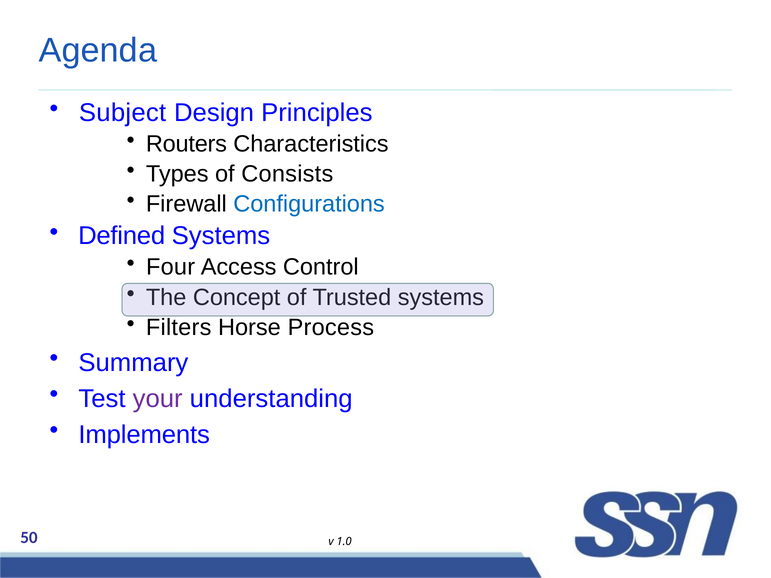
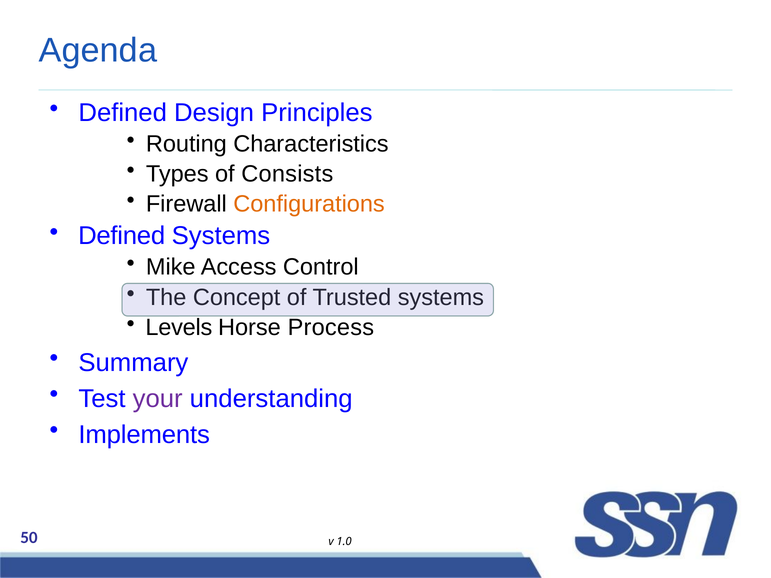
Subject: Subject -> Defined (123, 113)
Routers: Routers -> Routing (186, 144)
Configurations colour: blue -> orange (309, 204)
Four: Four -> Mike (171, 267)
Filters: Filters -> Levels (179, 328)
